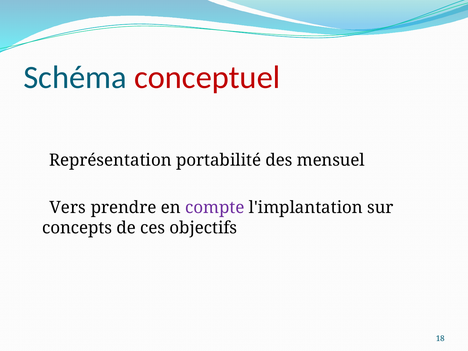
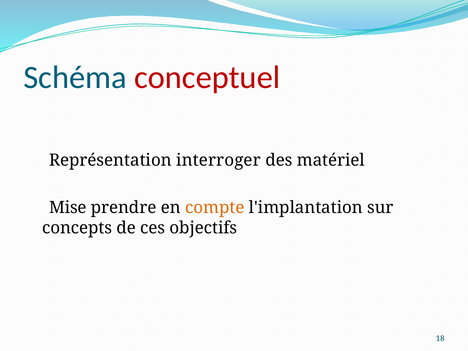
portabilité: portabilité -> interroger (218, 160)
mensuel: mensuel -> matériel (331, 160)
Vers: Vers -> Mise (68, 208)
compte colour: purple -> orange (215, 208)
